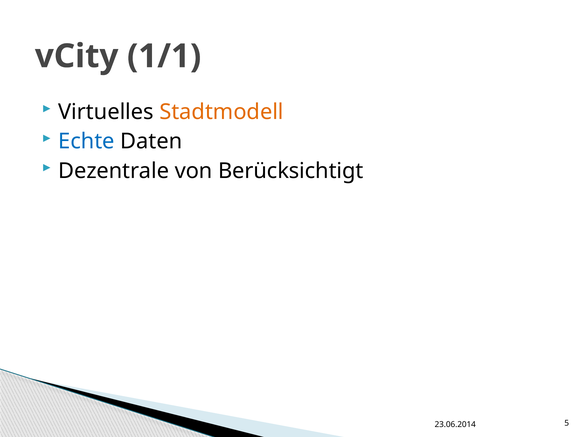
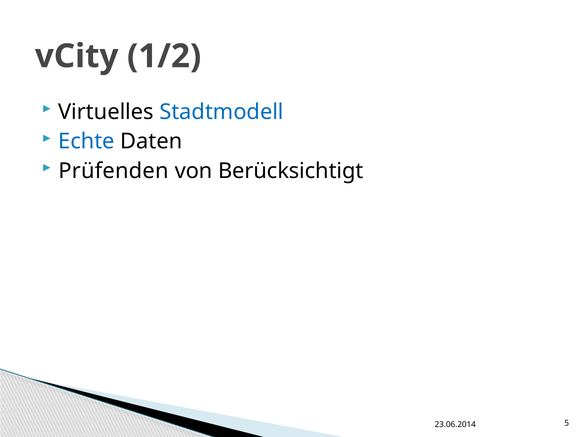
1/1: 1/1 -> 1/2 (164, 56)
Stadtmodell colour: orange -> blue (222, 112)
Dezentrale: Dezentrale -> Prüfenden (113, 171)
